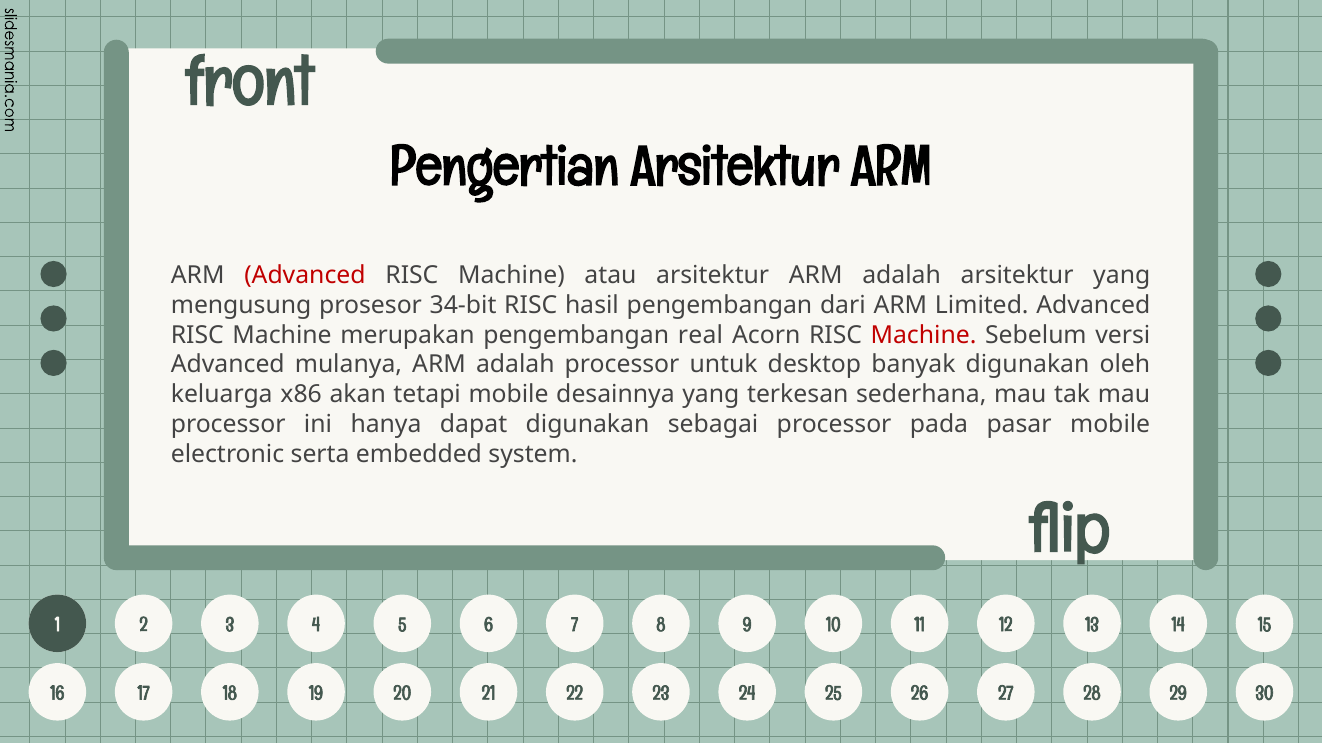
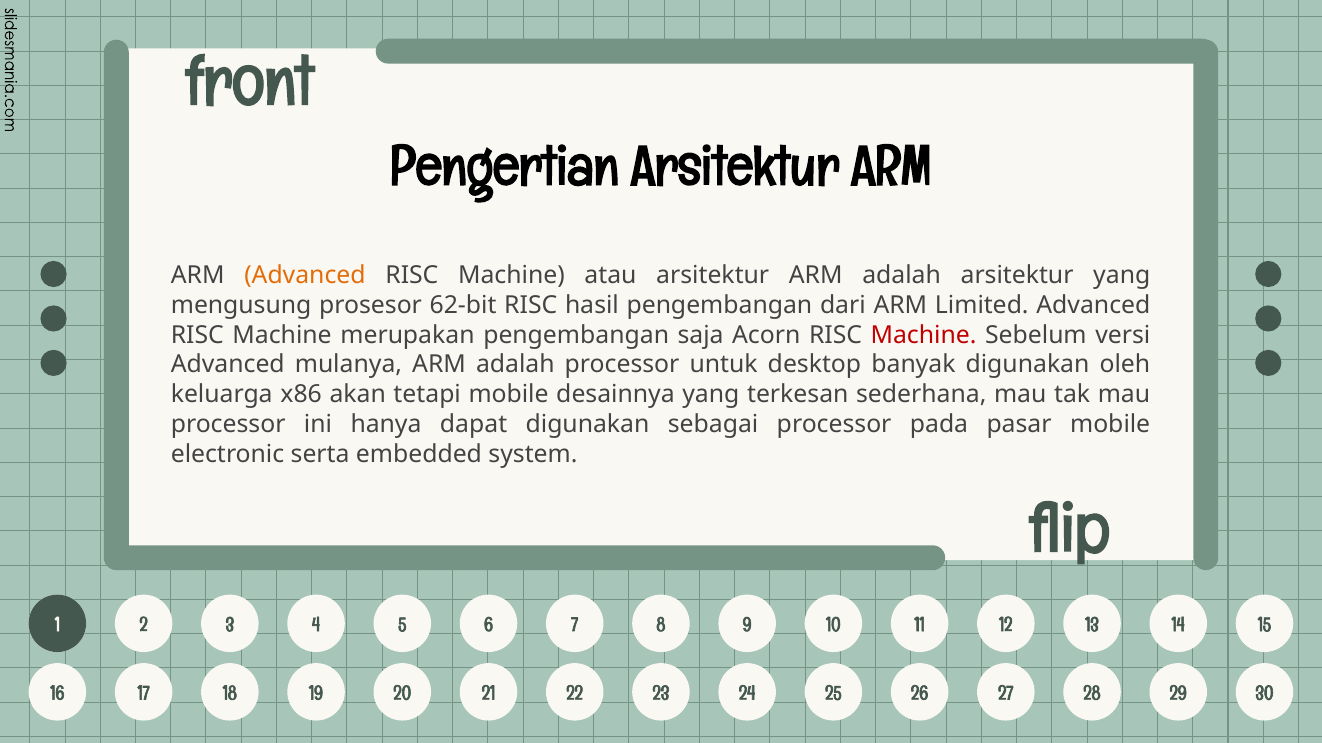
Advanced colour: red -> orange (305, 276)
34-bit: 34-bit -> 62-bit (463, 306)
real: real -> saja (701, 335)
